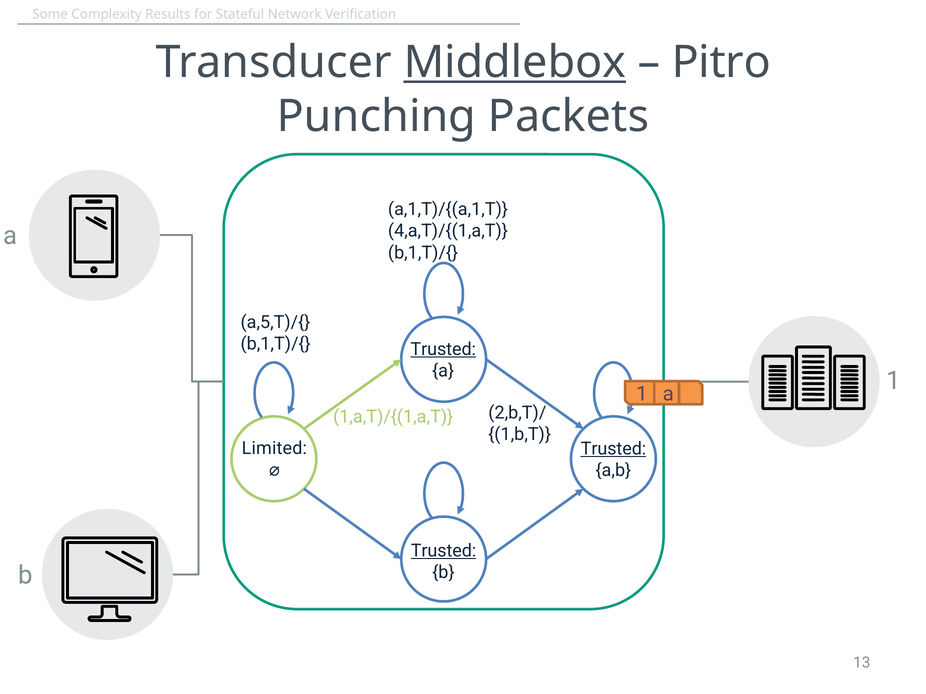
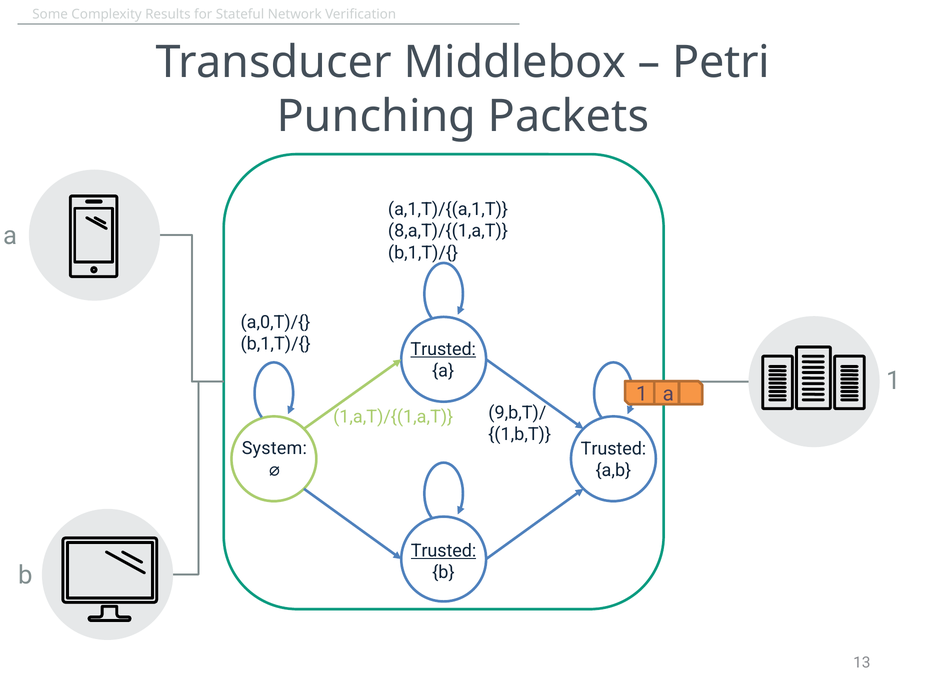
Middlebox underline: present -> none (515, 63)
Pitro: Pitro -> Petri (721, 63)
4,a,T)/{(1,a,T: 4,a,T)/{(1,a,T -> 8,a,T)/{(1,a,T (448, 231)
a,5,T)/{: a,5,T)/{ -> a,0,T)/{ (275, 322)
2,b,T)/: 2,b,T)/ -> 9,b,T)/ (517, 413)
Limited: Limited -> System (274, 449)
Trusted underline: present -> none (613, 449)
